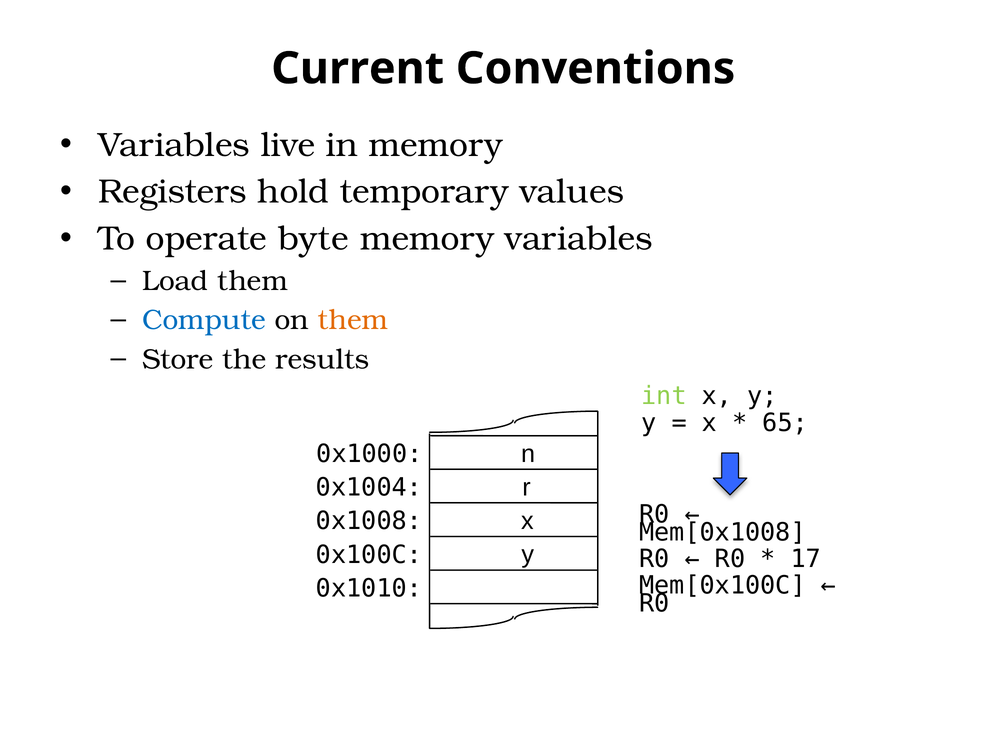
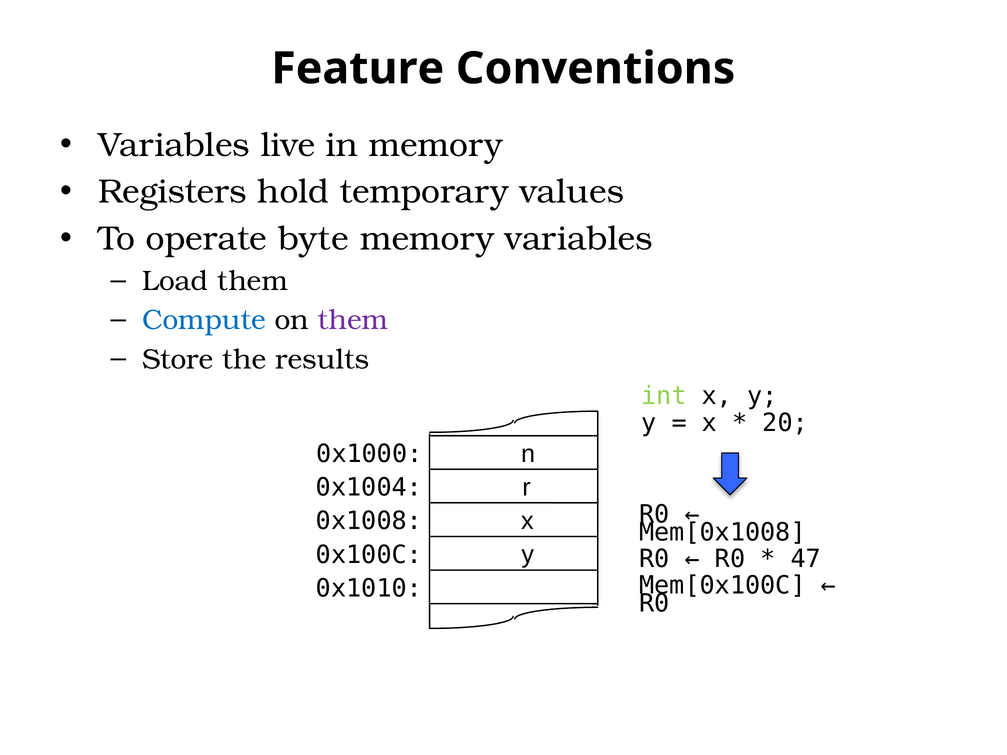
Current: Current -> Feature (358, 69)
them colour: orange -> purple (353, 320)
65: 65 -> 20 (785, 423)
17: 17 -> 47 (806, 559)
